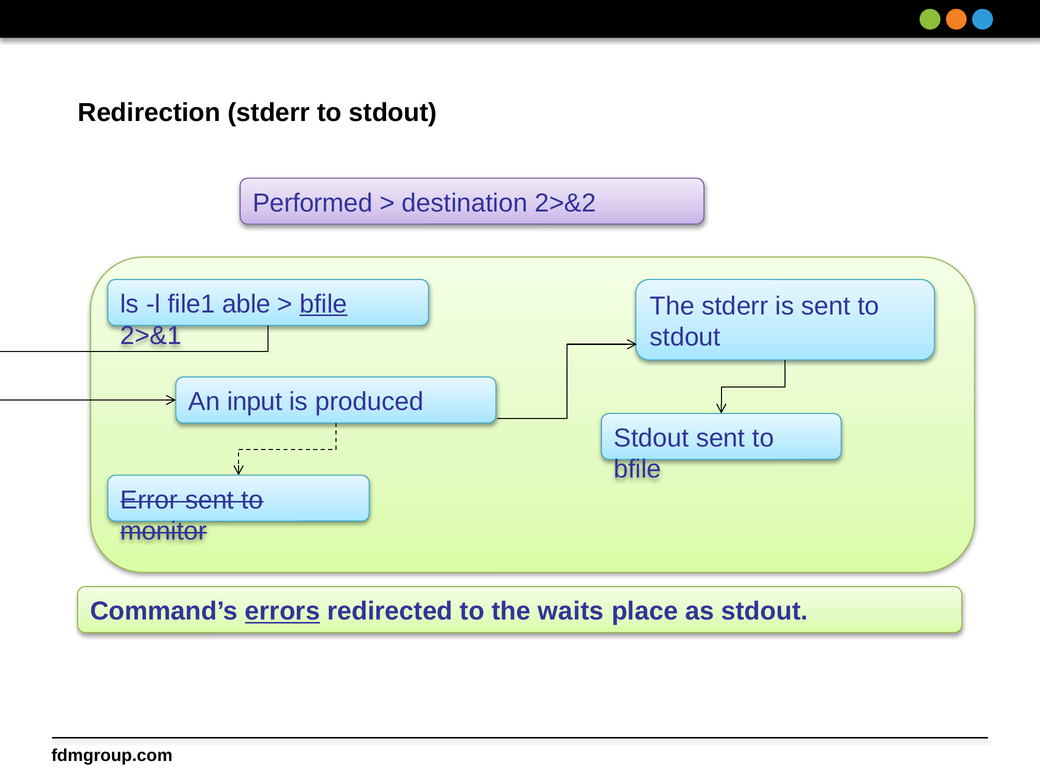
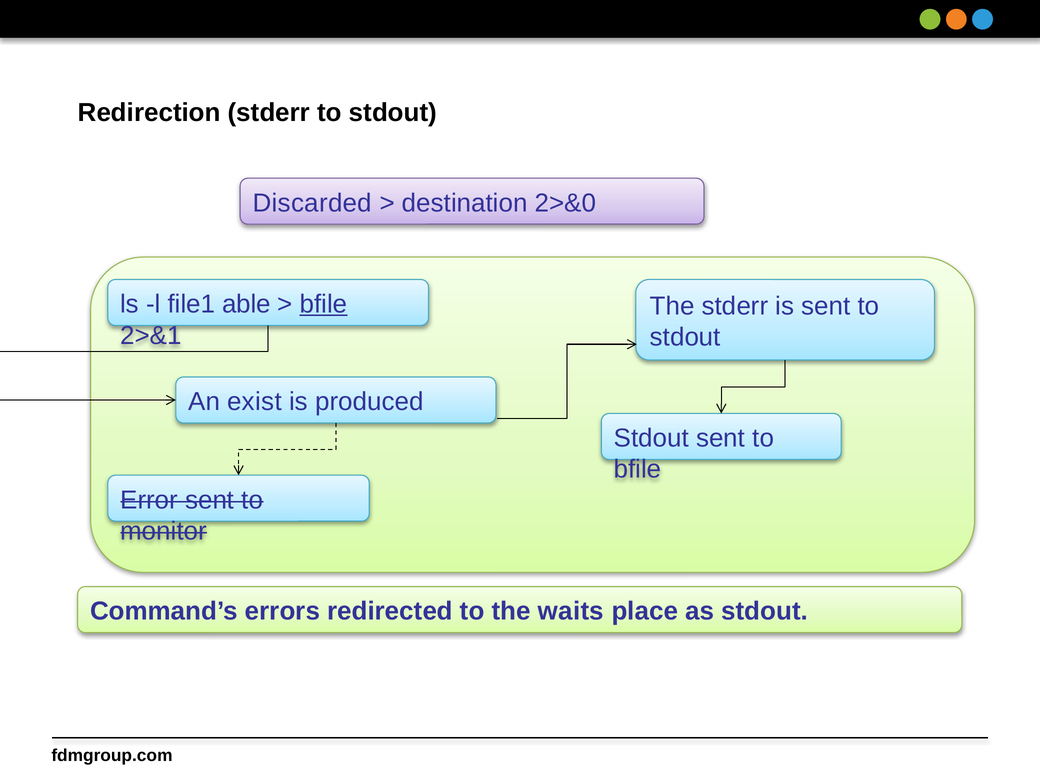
Performed: Performed -> Discarded (312, 203)
2>&2: 2>&2 -> 2>&0 (566, 203)
input: input -> exist (254, 402)
errors underline: present -> none (282, 611)
